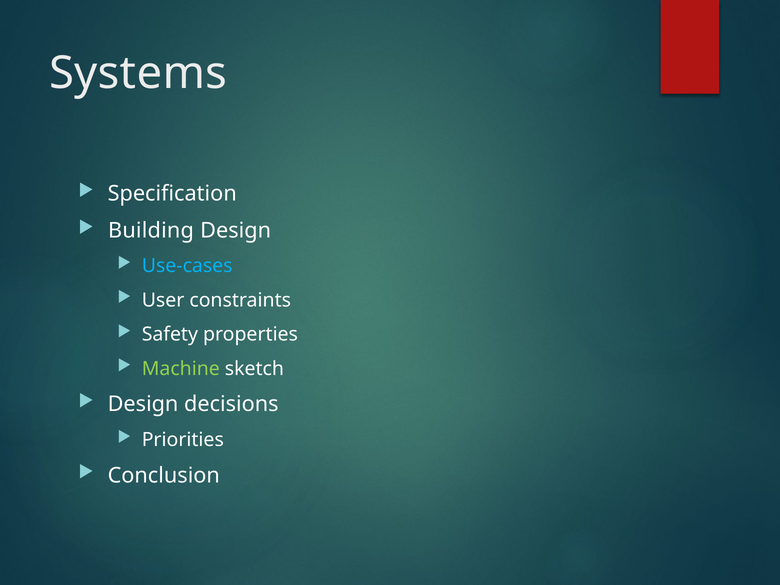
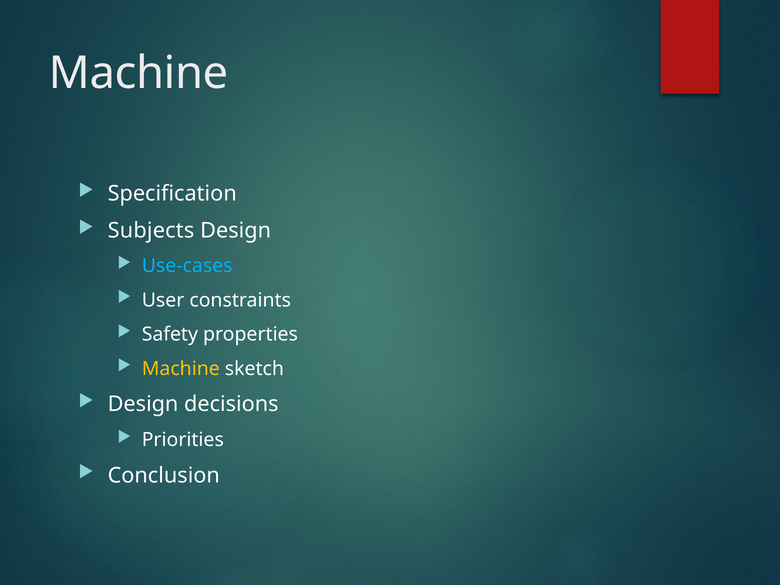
Systems: Systems -> Machine (139, 73)
Building: Building -> Subjects (151, 230)
Machine colour: light green -> yellow (181, 369)
